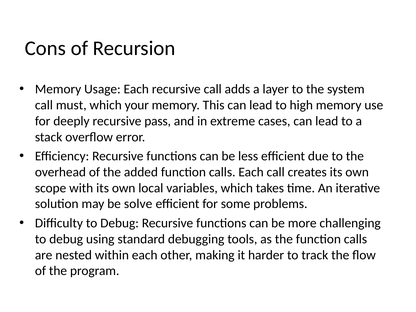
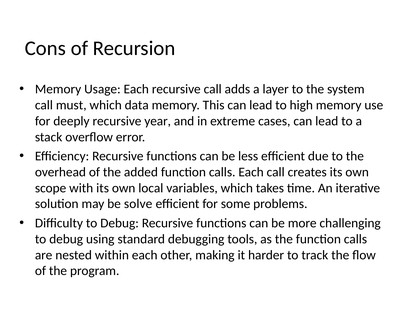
your: your -> data (137, 105)
pass: pass -> year (158, 121)
